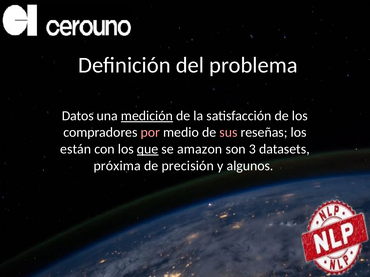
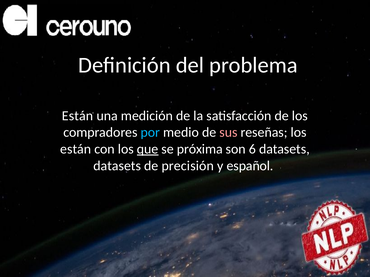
Datos: Datos -> Están (78, 116)
medición underline: present -> none (147, 116)
por colour: pink -> light blue (150, 133)
amazon: amazon -> próxima (200, 149)
3: 3 -> 6 (252, 149)
próxima: próxima -> datasets (117, 166)
algunos: algunos -> español (250, 166)
